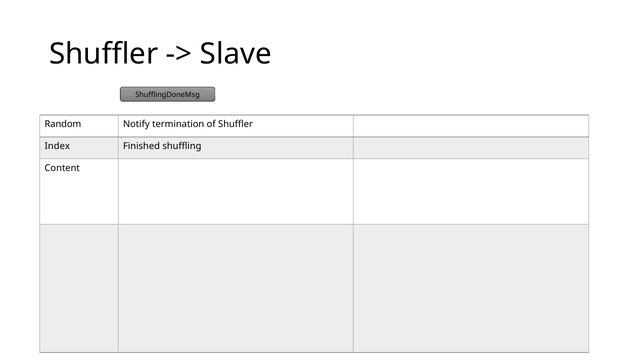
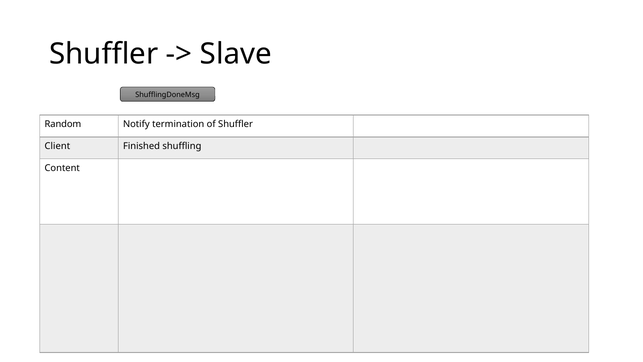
Index: Index -> Client (57, 146)
